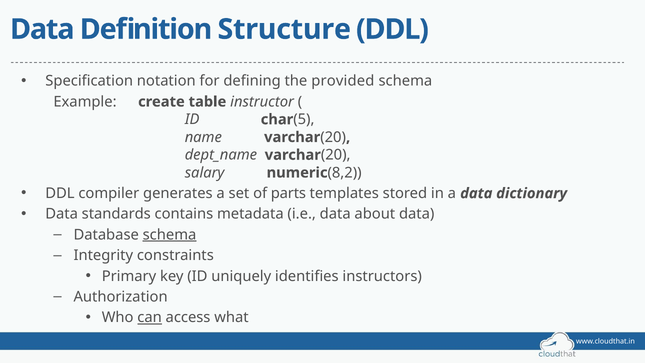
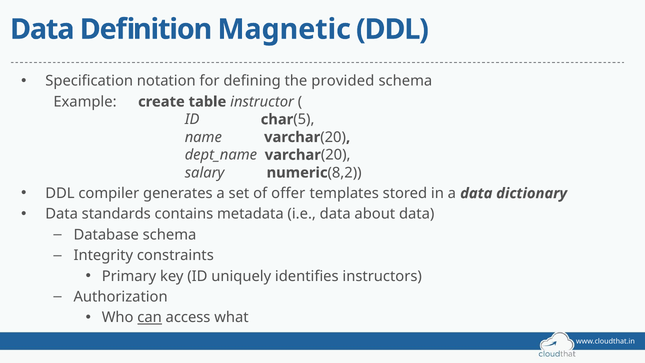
Structure: Structure -> Magnetic (284, 29)
parts: parts -> offer (288, 193)
schema underline: present -> none (170, 235)
